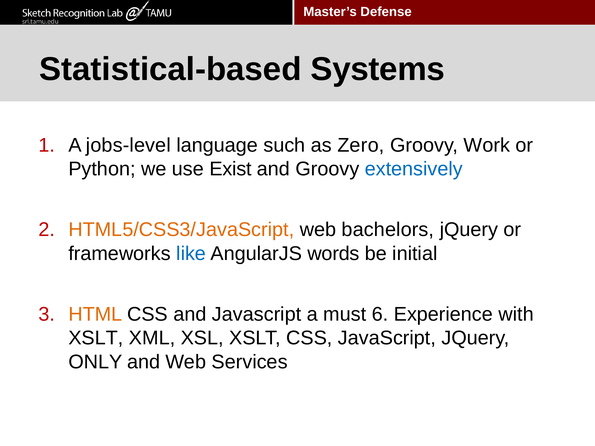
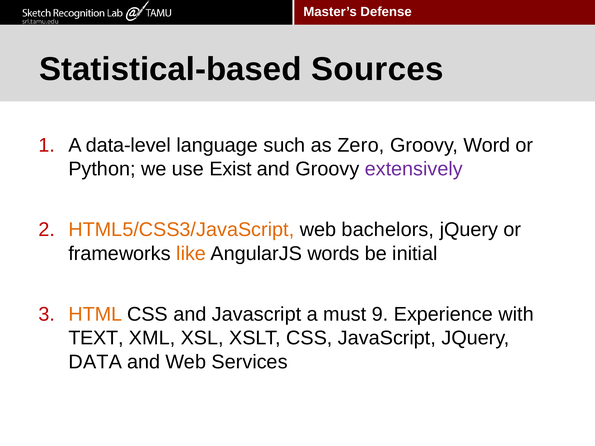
Systems: Systems -> Sources (377, 69)
jobs-level: jobs-level -> data-level (128, 145)
Work: Work -> Word (487, 145)
extensively colour: blue -> purple (414, 169)
like colour: blue -> orange (191, 254)
6: 6 -> 9 (380, 314)
XSLT: XSLT -> TEXT (96, 338)
ONLY: ONLY -> DATA (95, 362)
